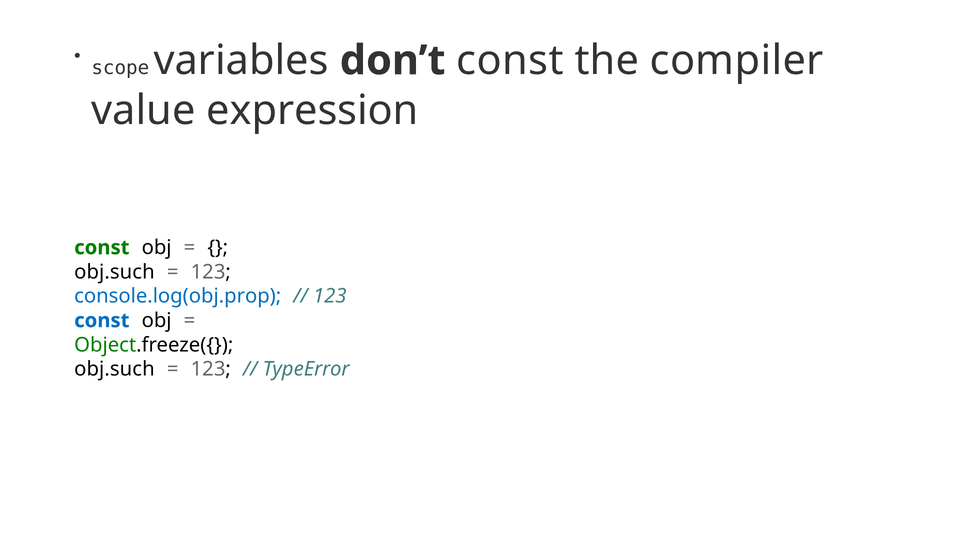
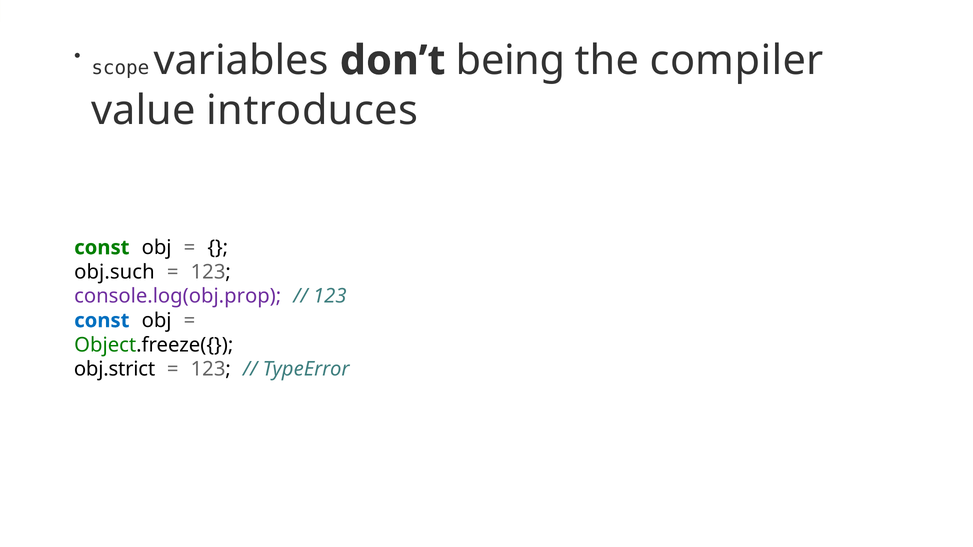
don’t const: const -> being (511, 61)
expression: expression -> introduces (312, 110)
console.log(obj.prop colour: blue -> purple (178, 296)
obj.such: obj.such -> obj.strict (115, 369)
